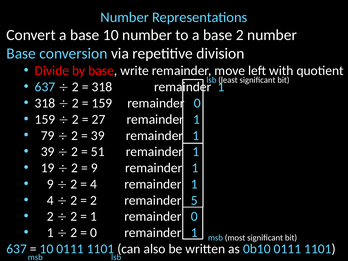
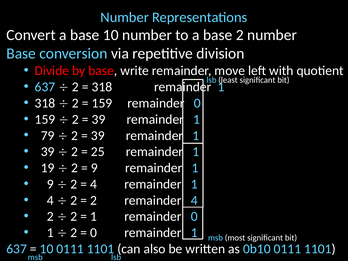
27: 27 -> 39 (99, 119)
51: 51 -> 25 (98, 152)
remainder 5: 5 -> 4 (194, 200)
